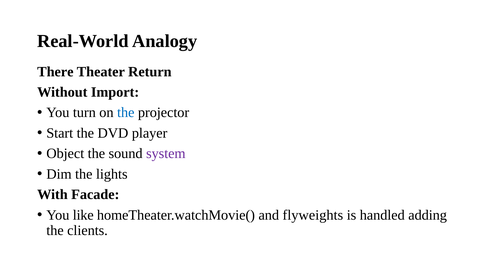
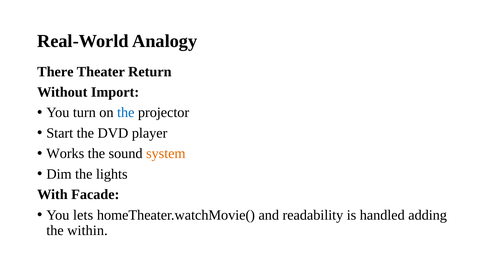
Object: Object -> Works (65, 153)
system colour: purple -> orange (166, 153)
like: like -> lets (83, 215)
flyweights: flyweights -> readability (313, 215)
clients: clients -> within (87, 230)
